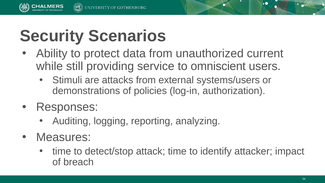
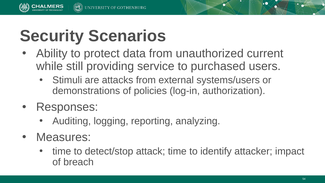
omniscient: omniscient -> purchased (218, 66)
